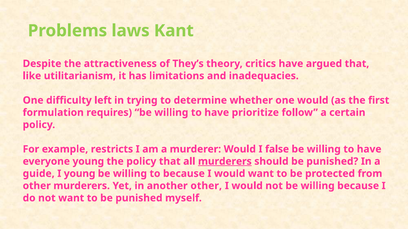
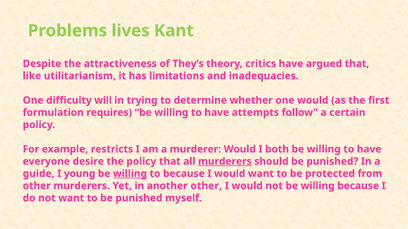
laws: laws -> lives (131, 31)
left: left -> will (103, 100)
prioritize: prioritize -> attempts (255, 113)
false: false -> both (277, 149)
everyone young: young -> desire (88, 162)
willing underline: none -> present (130, 174)
